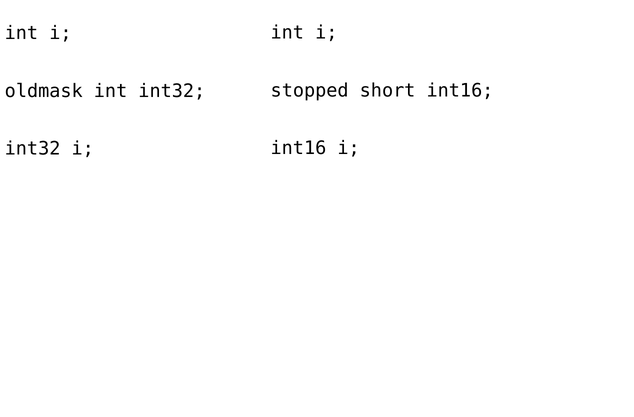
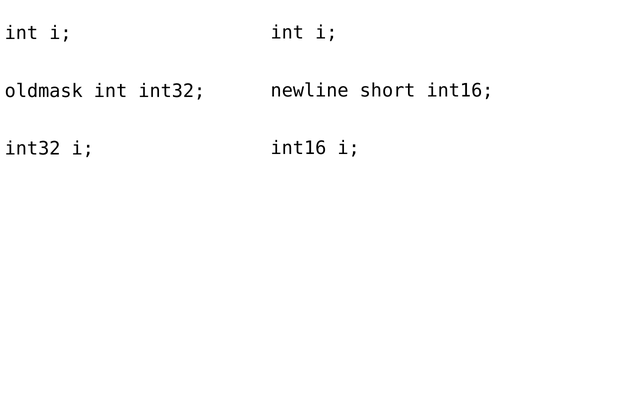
stopped: stopped -> newline (310, 90)
